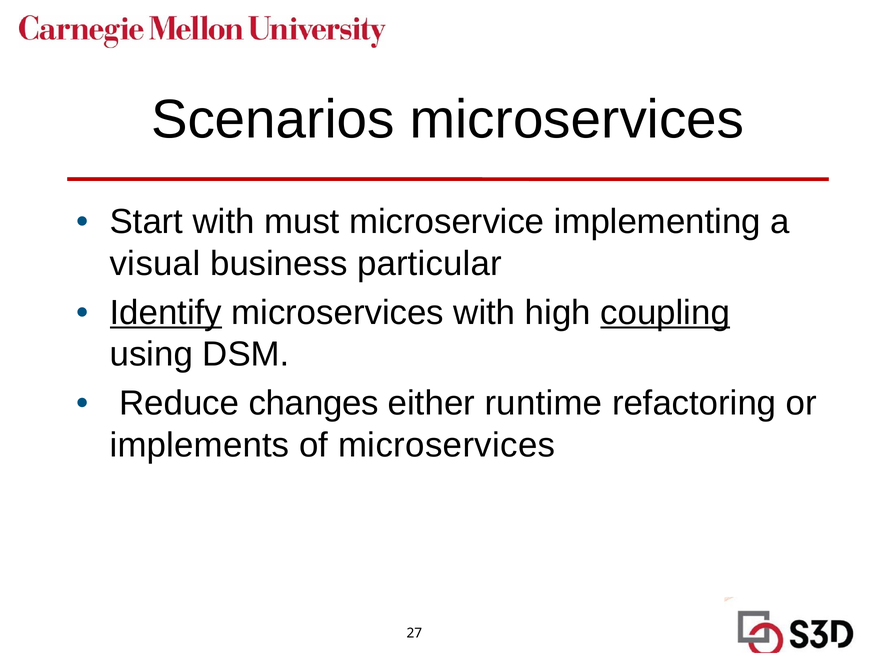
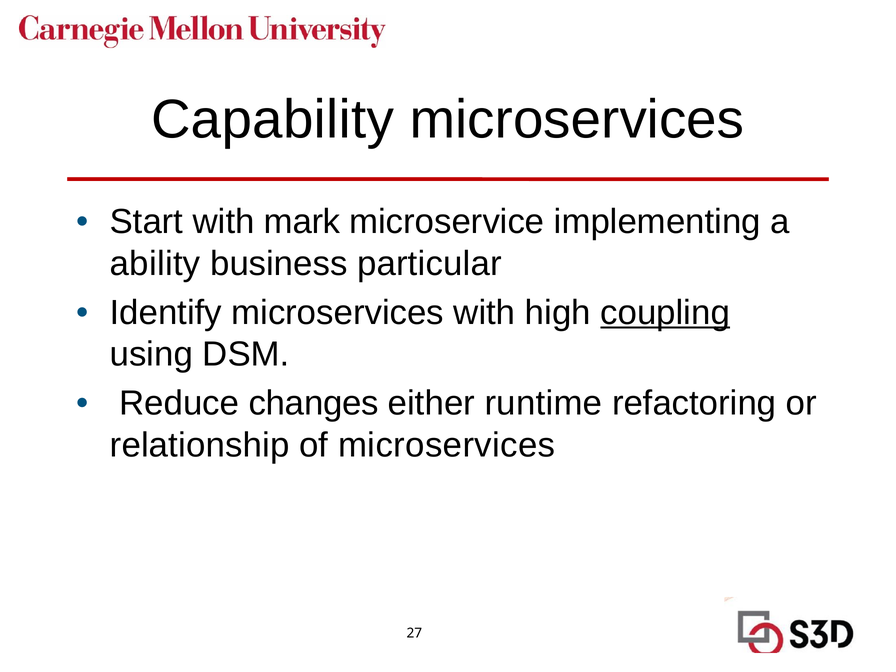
Scenarios: Scenarios -> Capability (273, 120)
must: must -> mark (302, 222)
visual: visual -> ability (155, 264)
Identify underline: present -> none (166, 313)
implements: implements -> relationship (200, 445)
